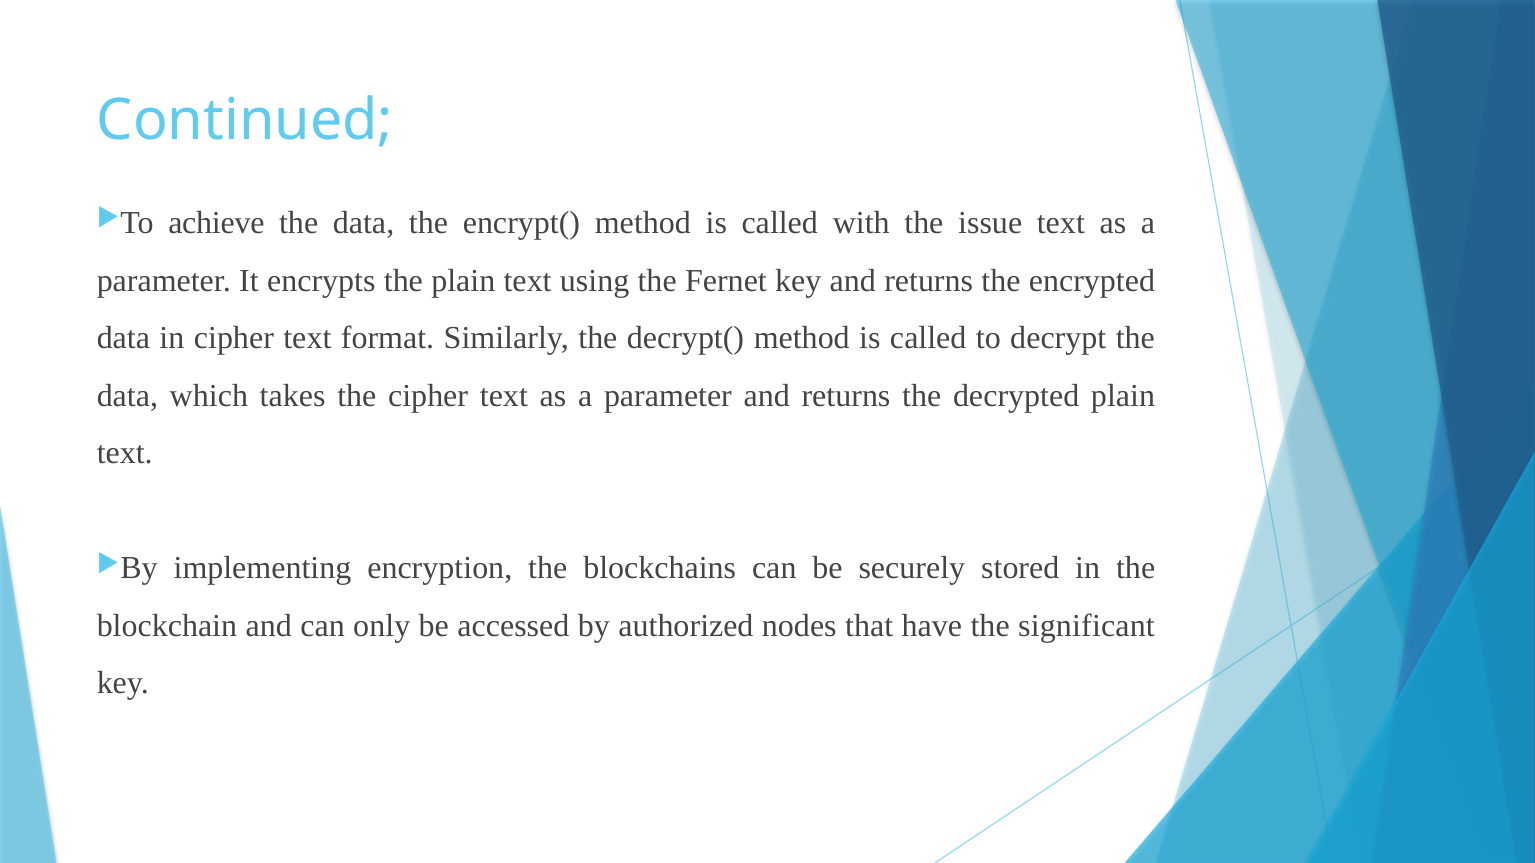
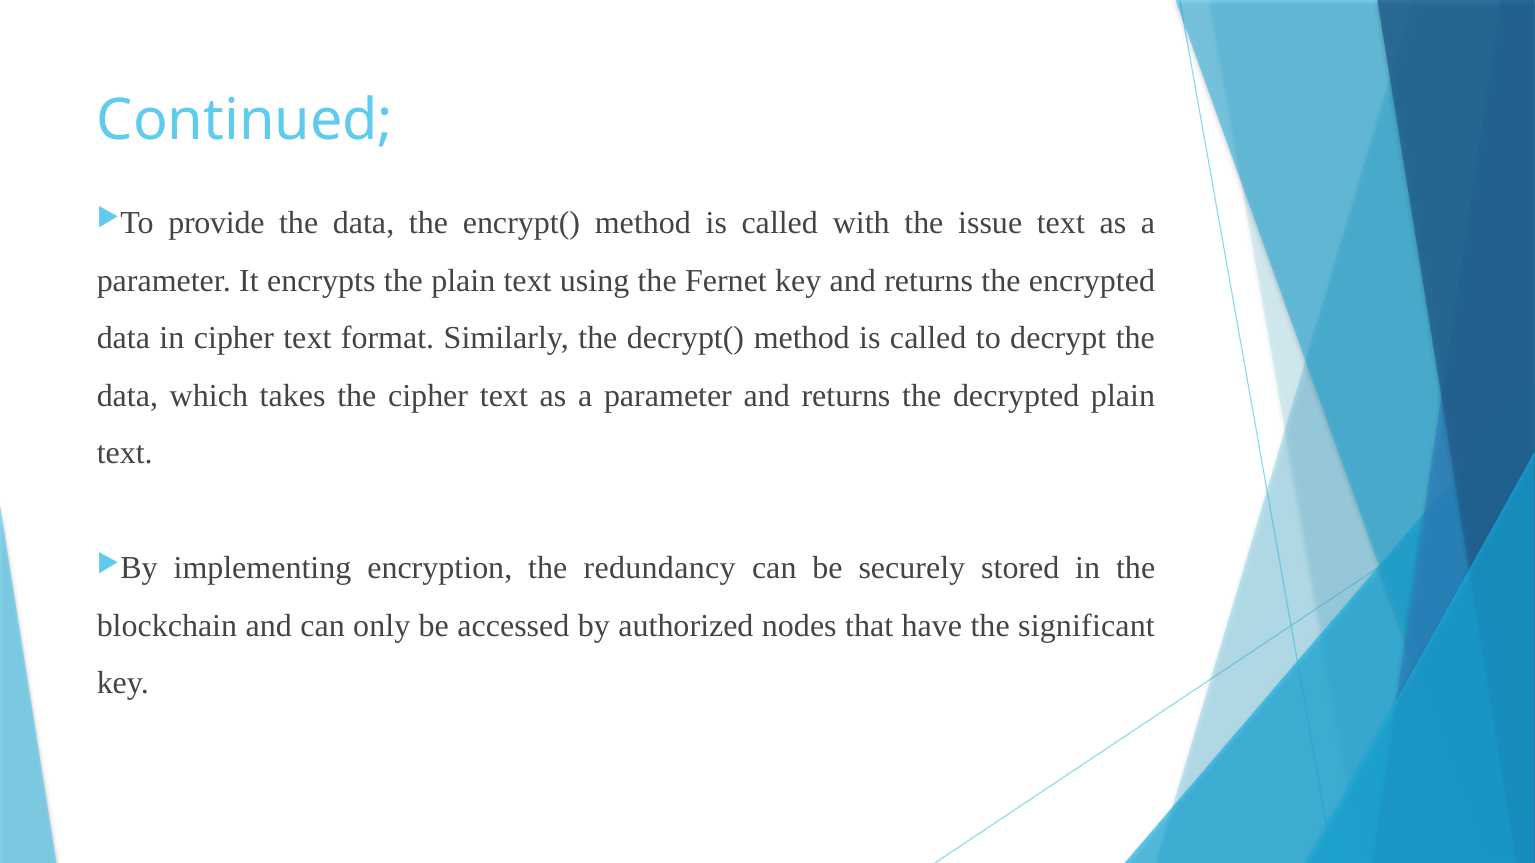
achieve: achieve -> provide (216, 223)
blockchains: blockchains -> redundancy (660, 569)
